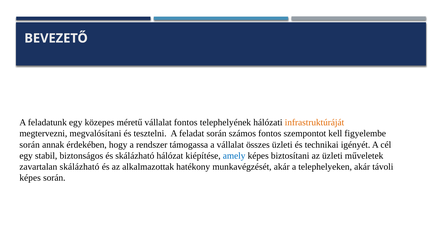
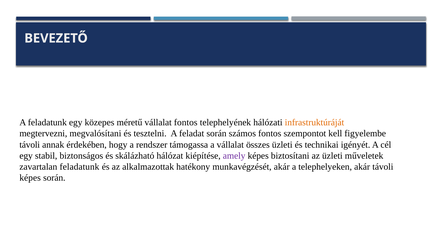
során: során -> távoli (30, 144)
amely colour: blue -> purple (234, 155)
zavartalan skálázható: skálázható -> feladatunk (79, 167)
